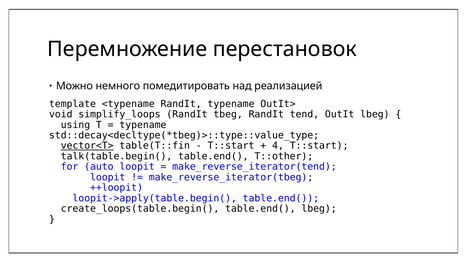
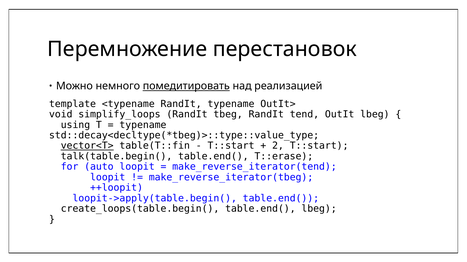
помедитировать underline: none -> present (186, 86)
4: 4 -> 2 (278, 146)
T::other: T::other -> T::erase (284, 157)
